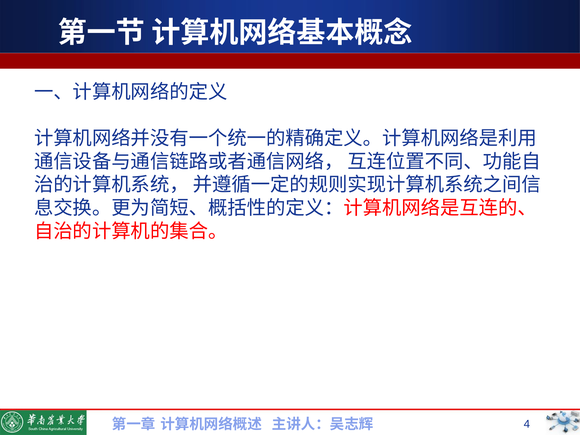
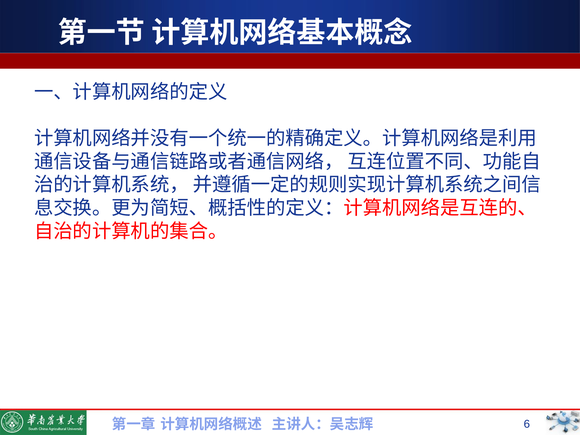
4: 4 -> 6 (527, 424)
